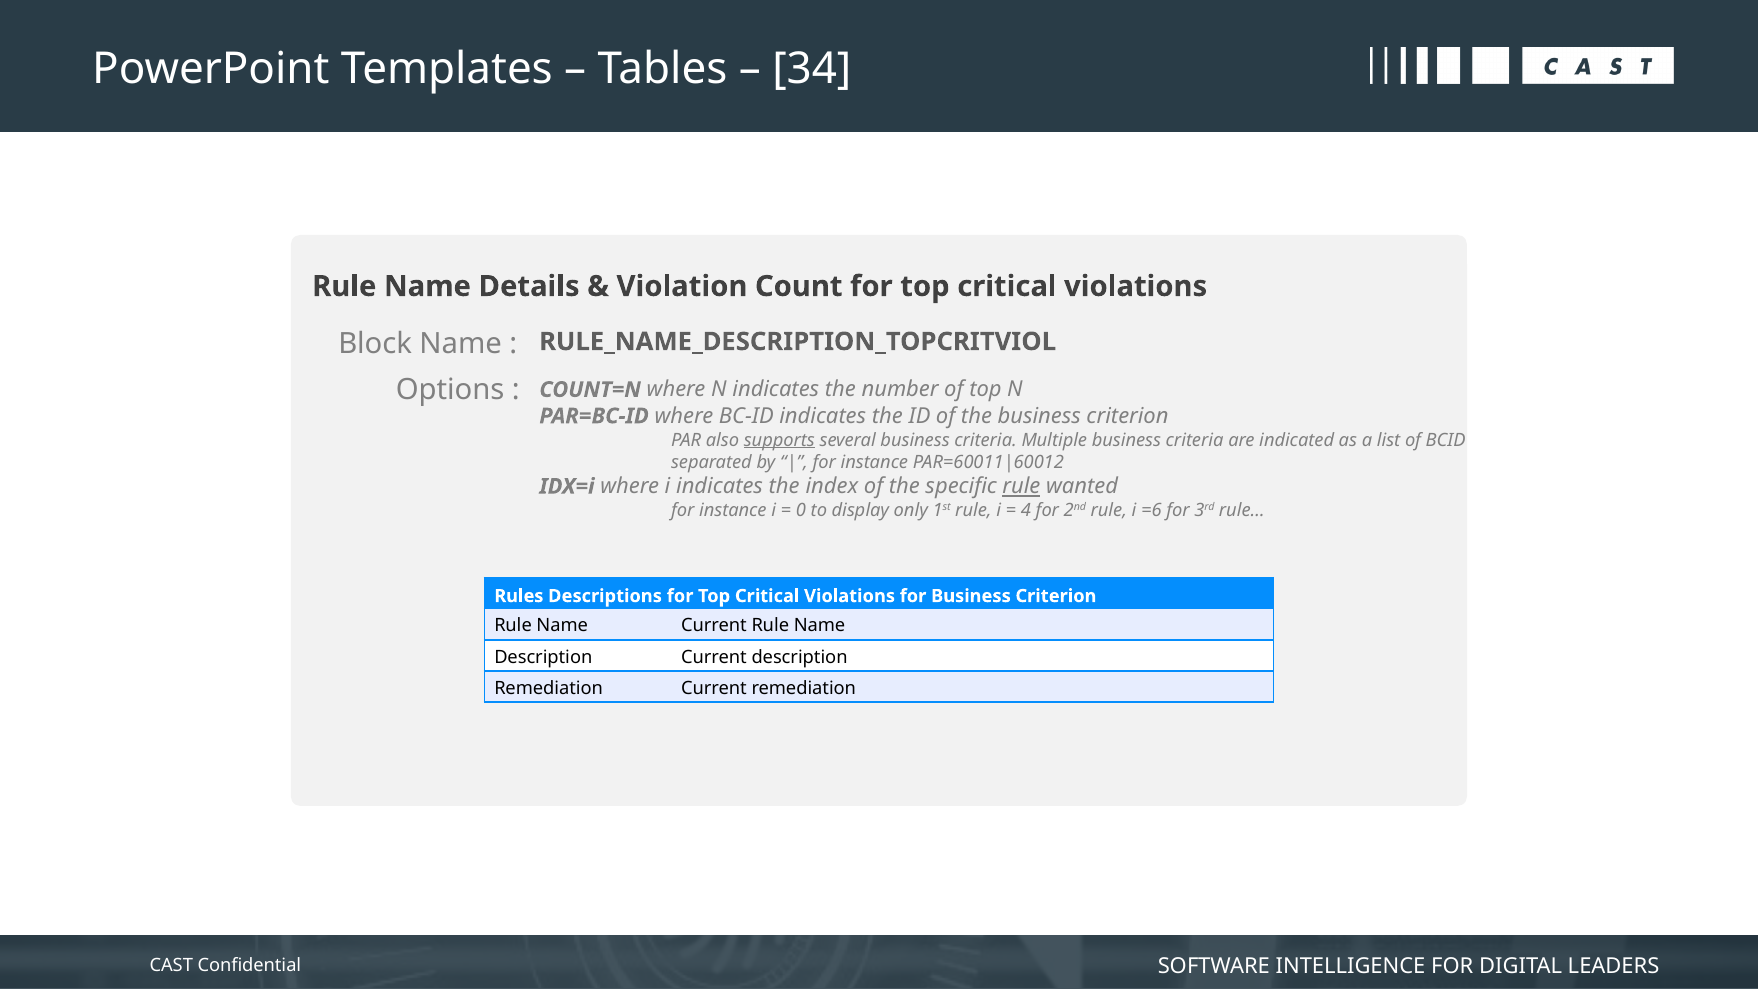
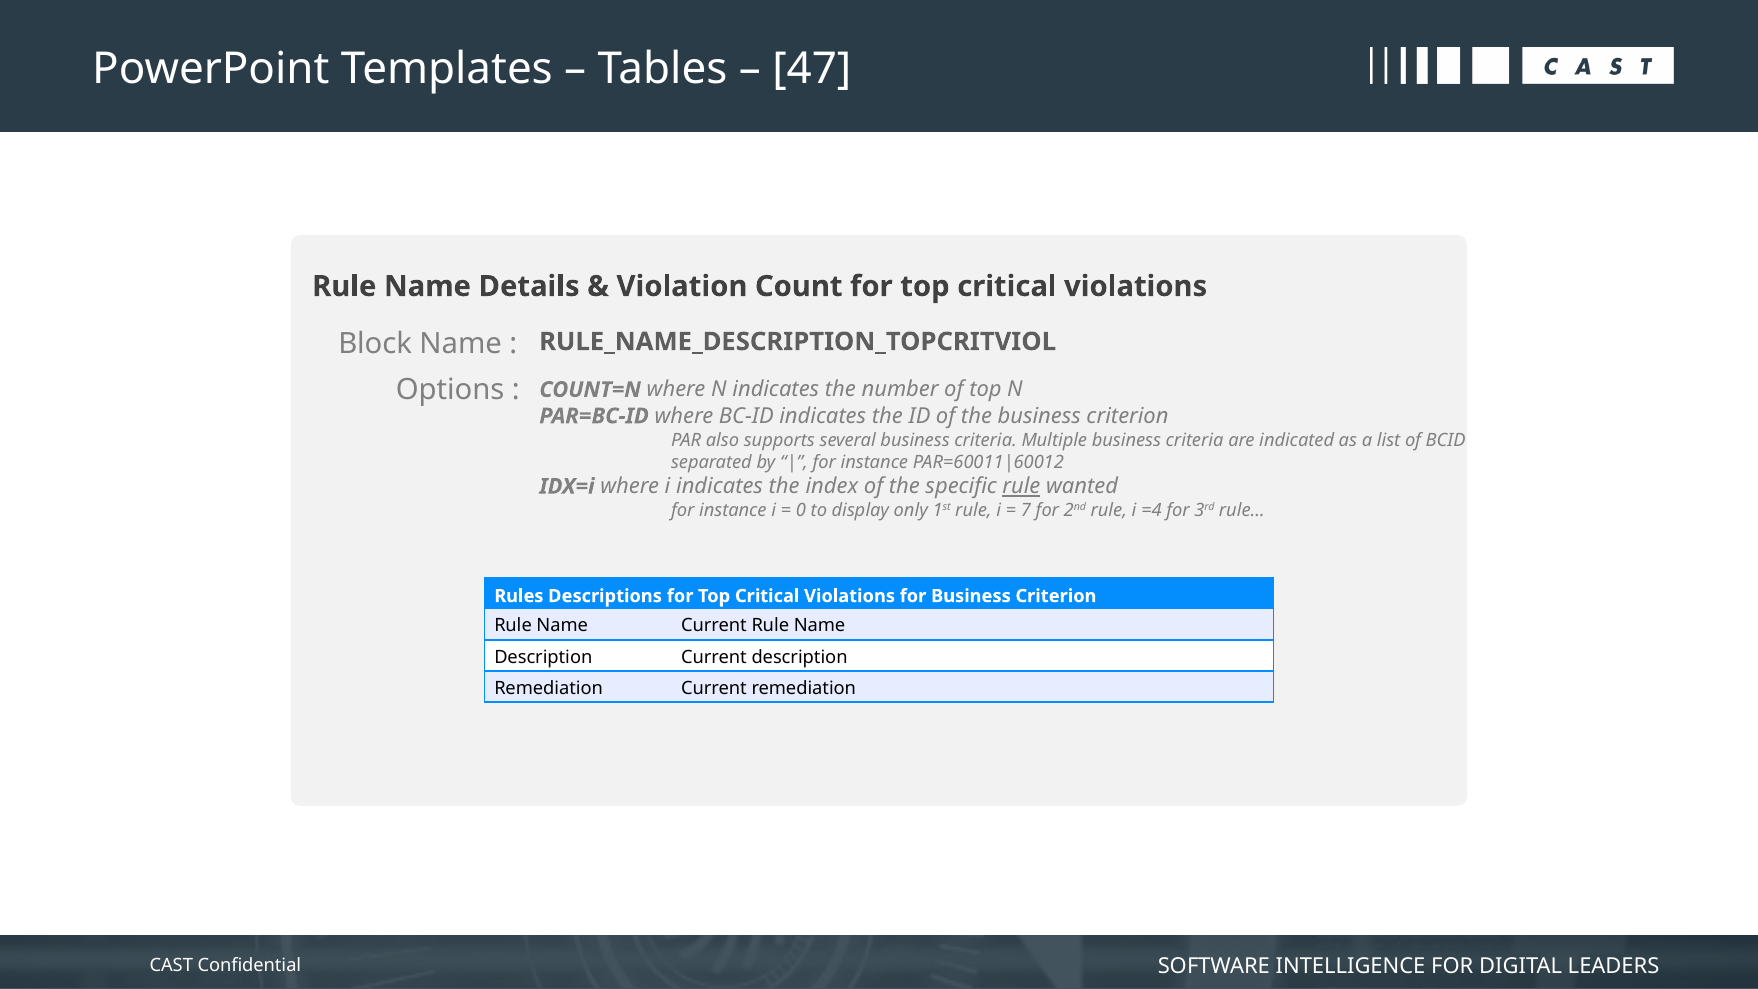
34: 34 -> 47 (812, 68)
supports underline: present -> none (779, 440)
4: 4 -> 7 (1026, 510)
=6: =6 -> =4 (1151, 510)
